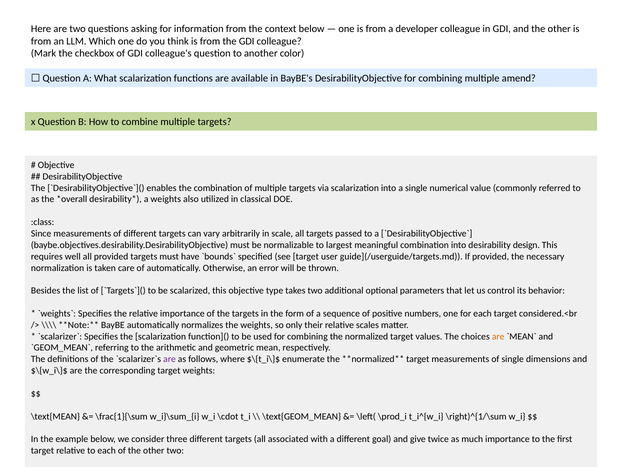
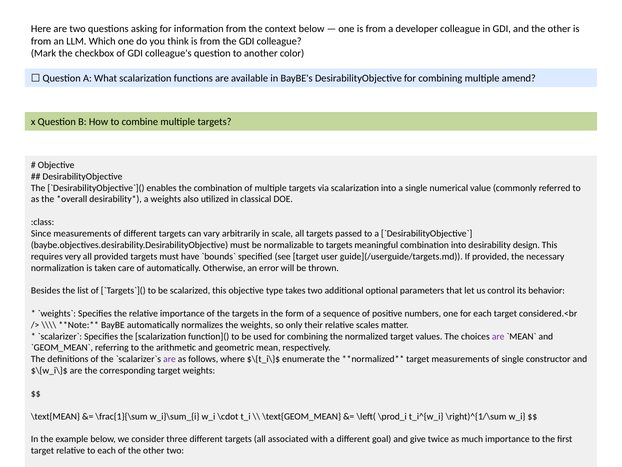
to largest: largest -> targets (339, 245)
well: well -> very (73, 256)
are colour: orange -> purple (498, 336)
dimensions: dimensions -> constructor (548, 359)
